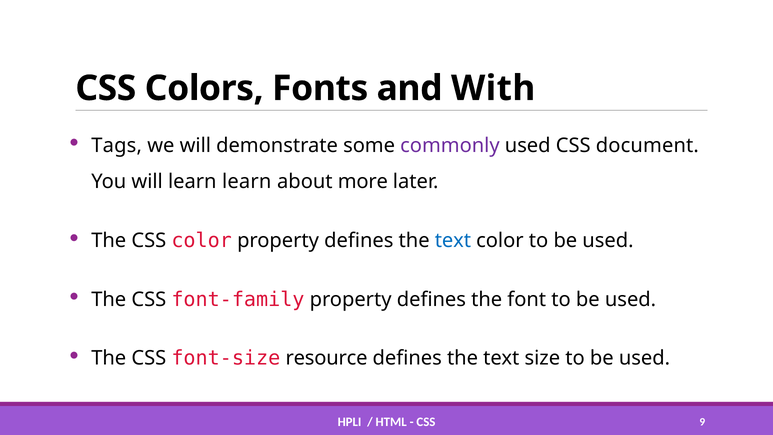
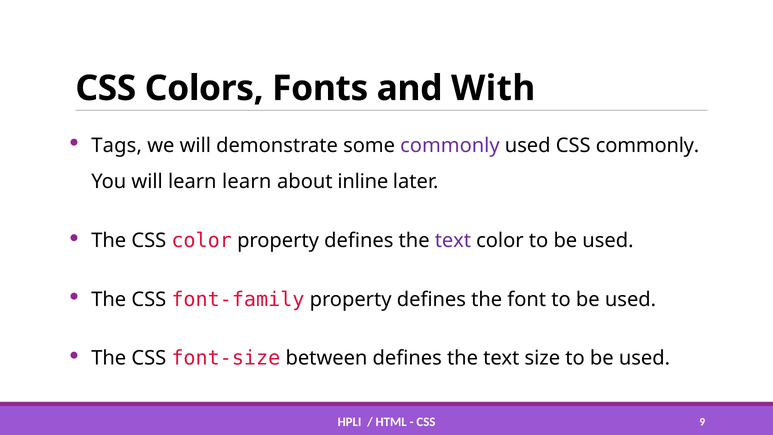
CSS document: document -> commonly (648, 145)
more: more -> inline (363, 182)
text colour: blue -> purple (453, 240)
resource: resource -> between (326, 358)
